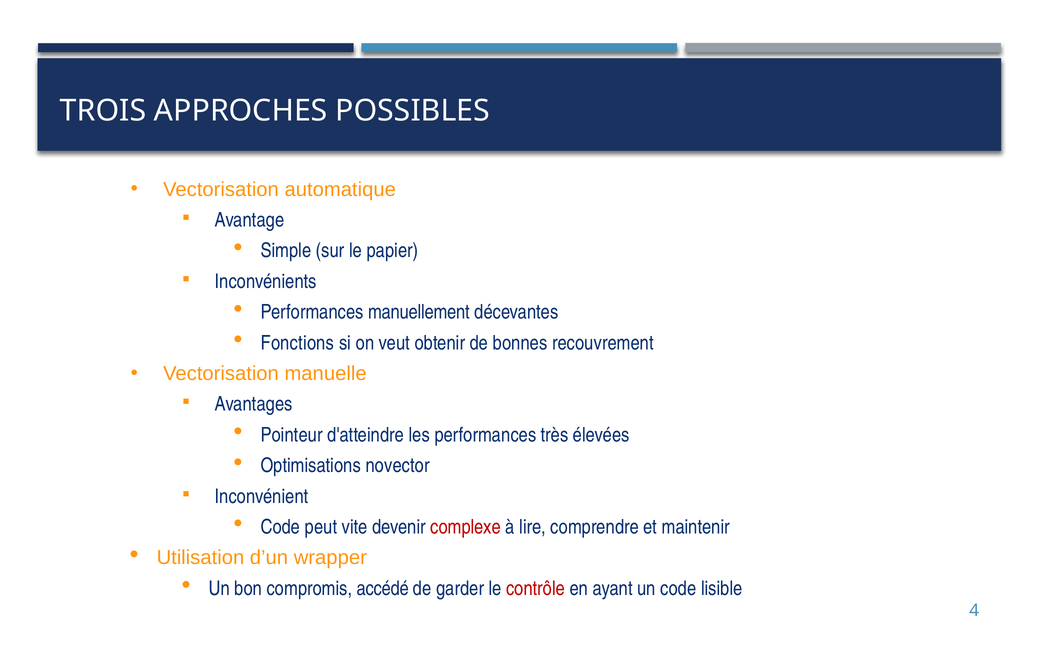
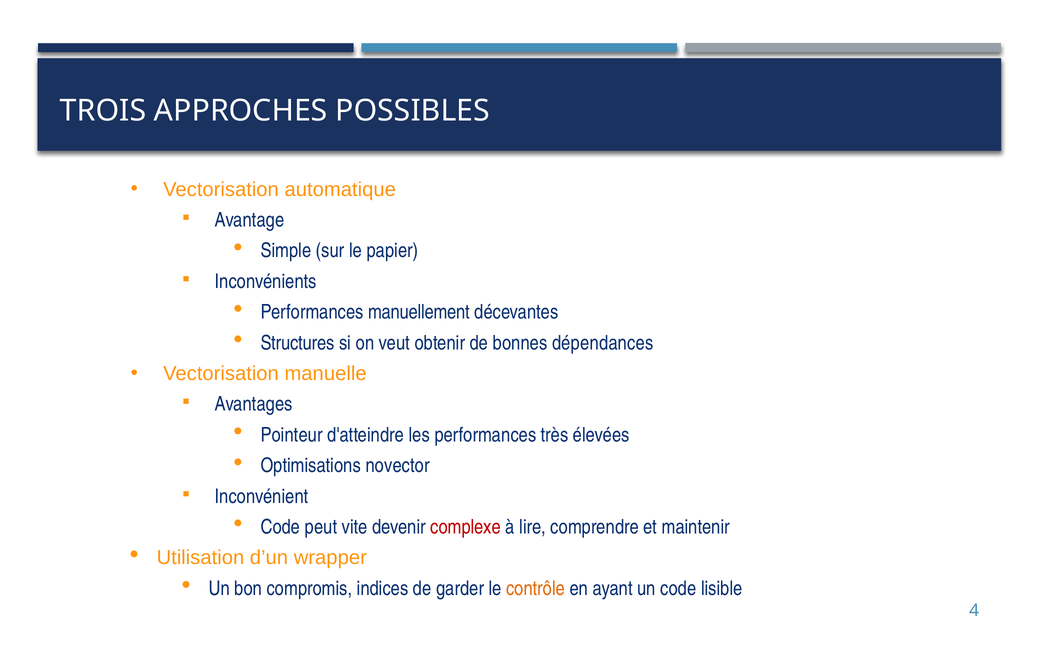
Fonctions: Fonctions -> Structures (298, 343)
recouvrement: recouvrement -> dépendances (603, 343)
accédé: accédé -> indices (383, 589)
contrôle colour: red -> orange (536, 589)
